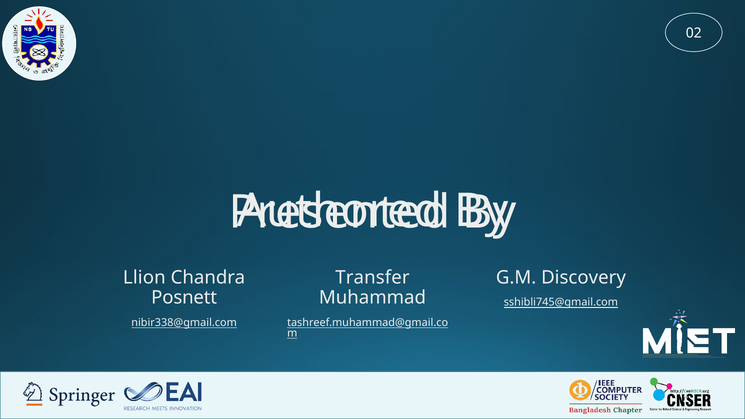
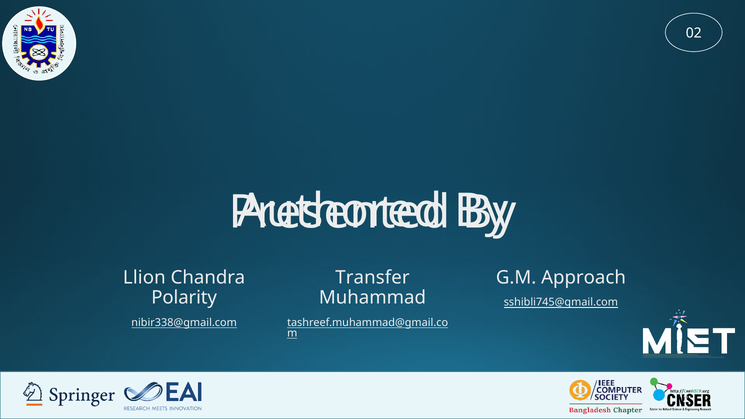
Discovery: Discovery -> Approach (584, 277)
Posnett: Posnett -> Polarity (184, 298)
